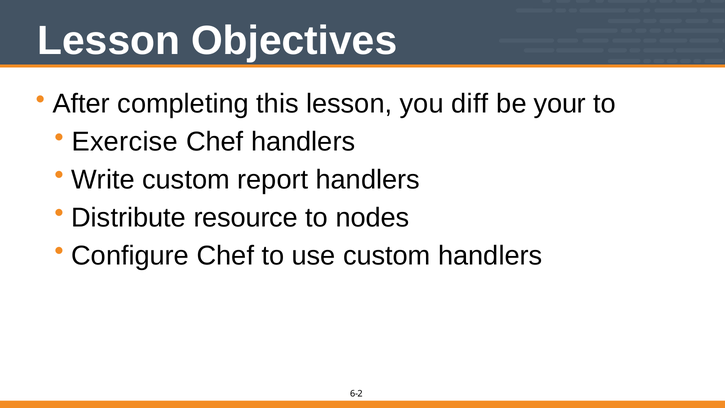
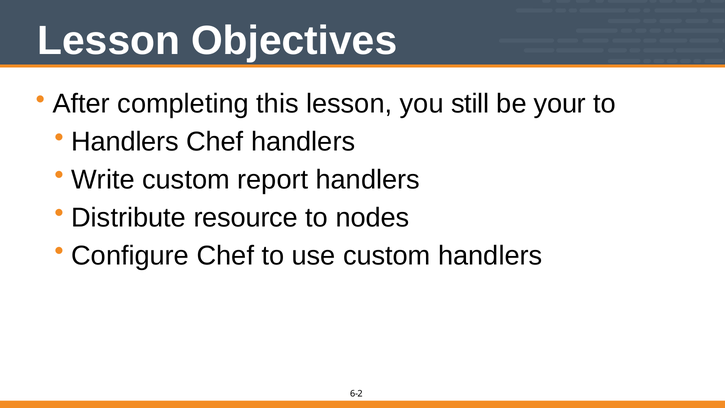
diff: diff -> still (470, 104)
Exercise: Exercise -> Handlers (125, 142)
